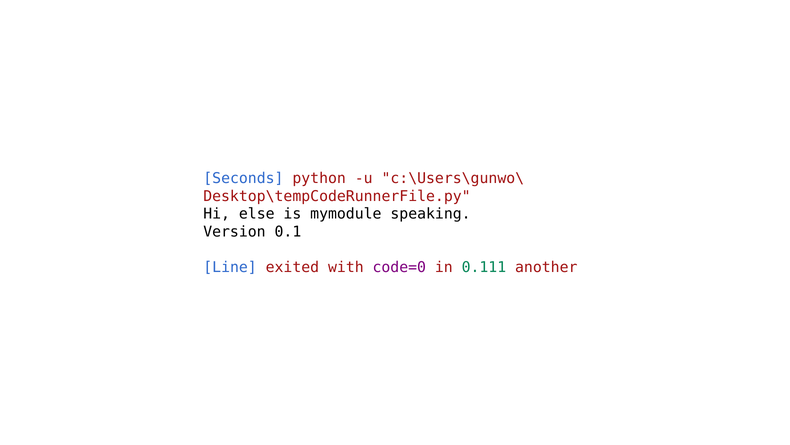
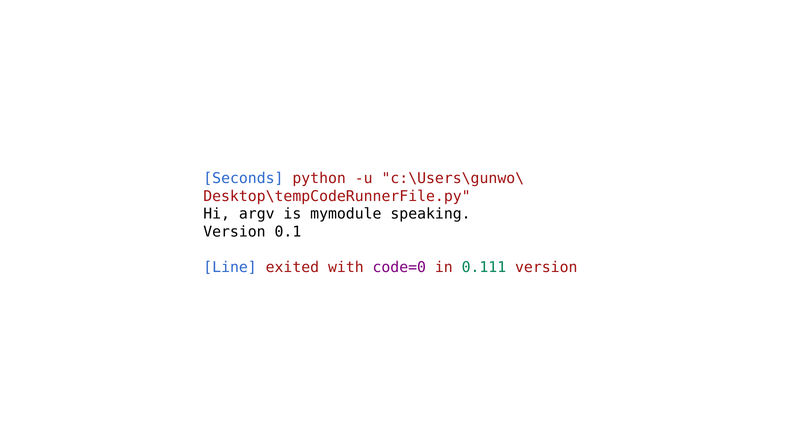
else: else -> argv (257, 214)
0.111 another: another -> version (546, 267)
